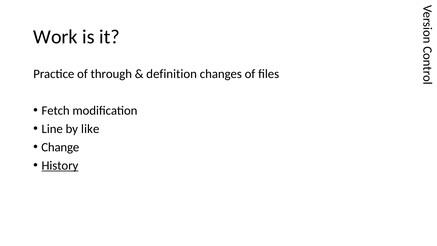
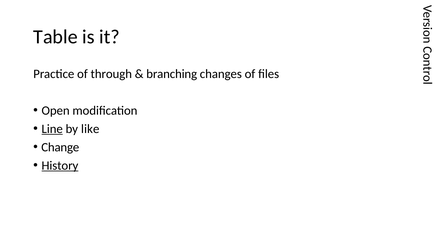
Work: Work -> Table (56, 37)
definition: definition -> branching (172, 74)
Fetch: Fetch -> Open (56, 110)
Line underline: none -> present (52, 129)
